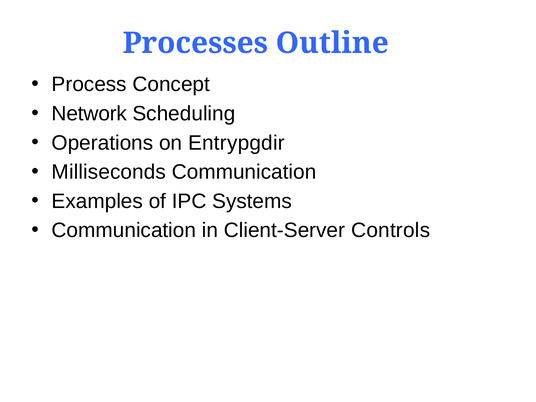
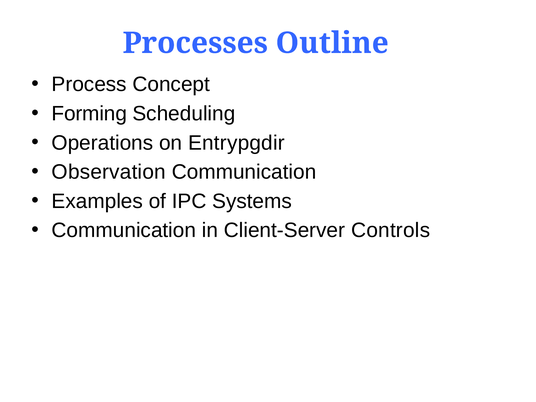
Network: Network -> Forming (89, 114)
Milliseconds: Milliseconds -> Observation (109, 172)
